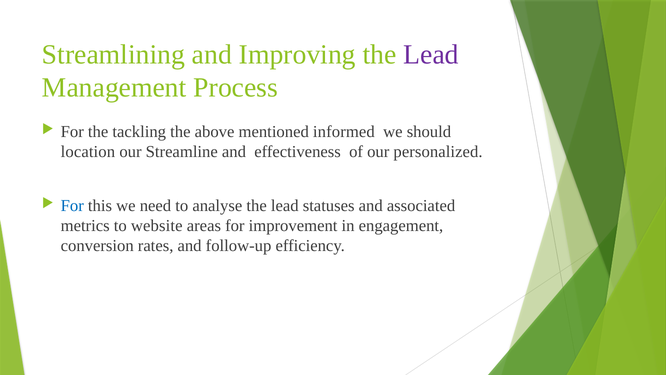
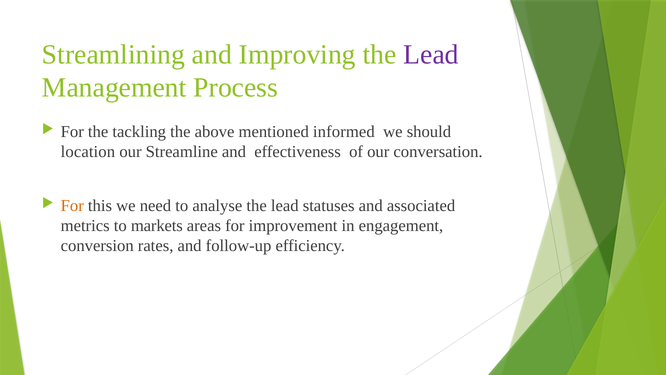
personalized: personalized -> conversation (438, 152)
For colour: blue -> orange (72, 206)
website: website -> markets (157, 225)
